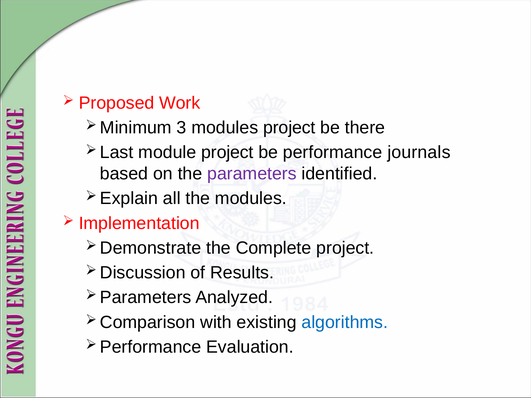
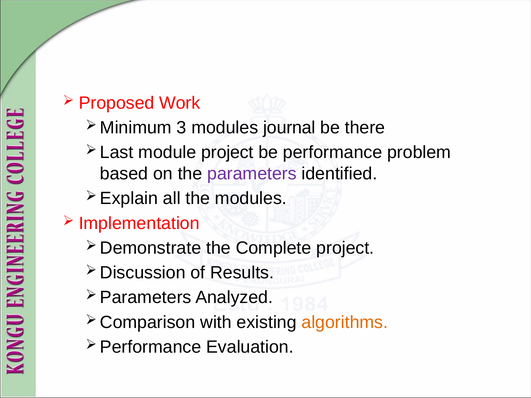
modules project: project -> journal (289, 128)
journals: journals -> problem (419, 153)
algorithms colour: blue -> orange (345, 322)
